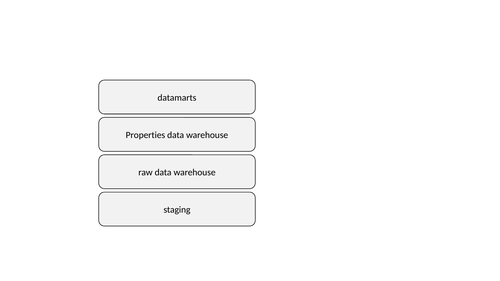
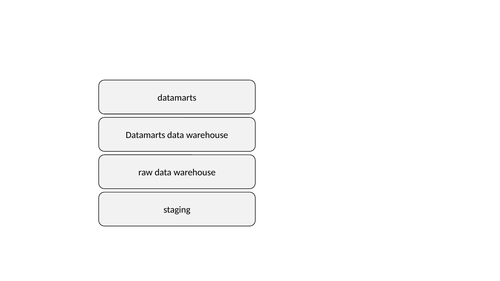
Properties: Properties -> Datamarts (145, 135)
